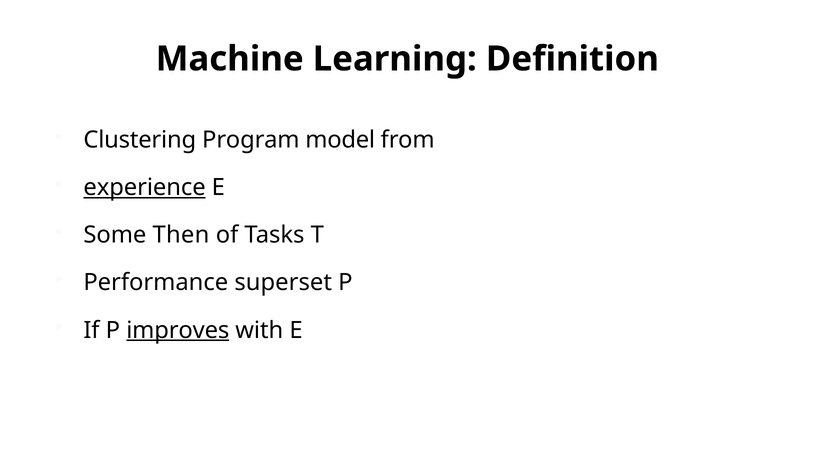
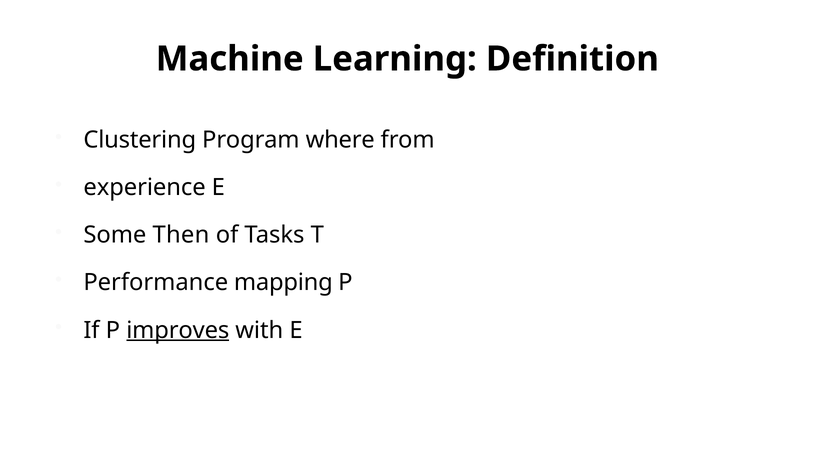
model: model -> where (340, 140)
experience underline: present -> none (145, 188)
superset: superset -> mapping (283, 283)
